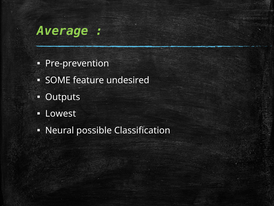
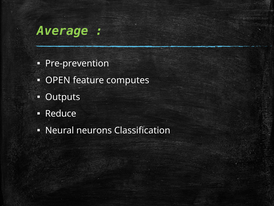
SOME: SOME -> OPEN (58, 80)
undesired: undesired -> computes (128, 80)
Lowest: Lowest -> Reduce (61, 113)
possible: possible -> neurons (94, 130)
